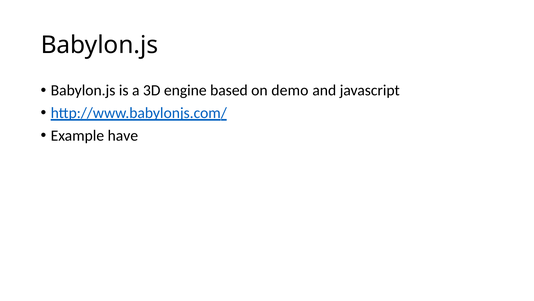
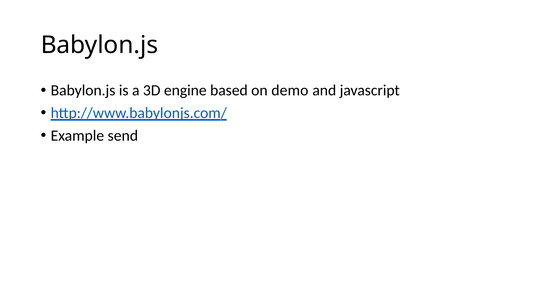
have: have -> send (123, 135)
